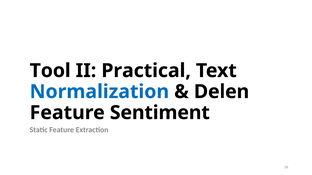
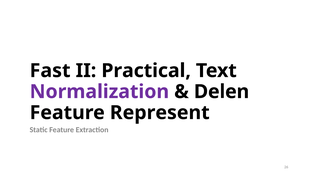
Tool: Tool -> Fast (50, 71)
Normalization colour: blue -> purple (99, 92)
Sentiment: Sentiment -> Represent (160, 113)
